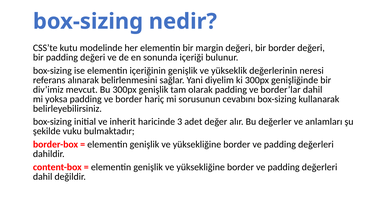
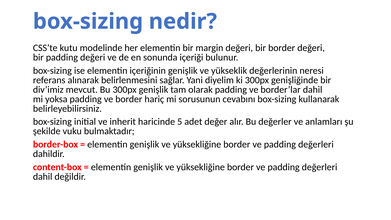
3: 3 -> 5 (180, 122)
